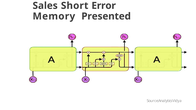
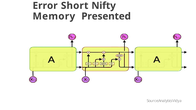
Sales: Sales -> Error (45, 6)
Error: Error -> Nifty (104, 6)
